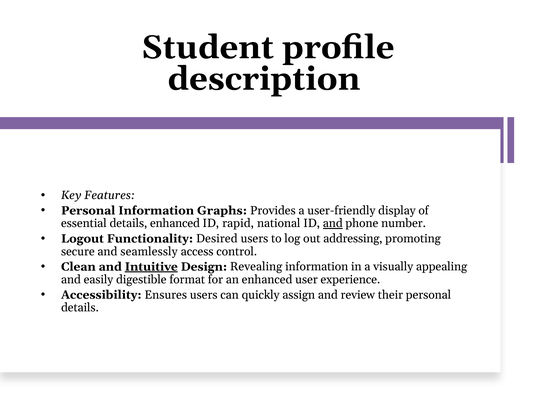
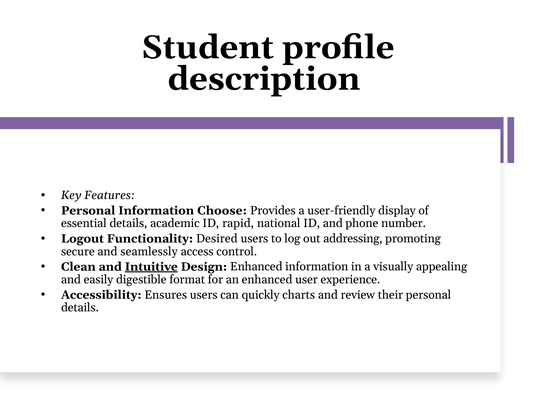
Graphs: Graphs -> Choose (222, 211)
details enhanced: enhanced -> academic (175, 223)
and underline: present -> none (333, 223)
Design Revealing: Revealing -> Enhanced (256, 267)
assign: assign -> charts (299, 295)
